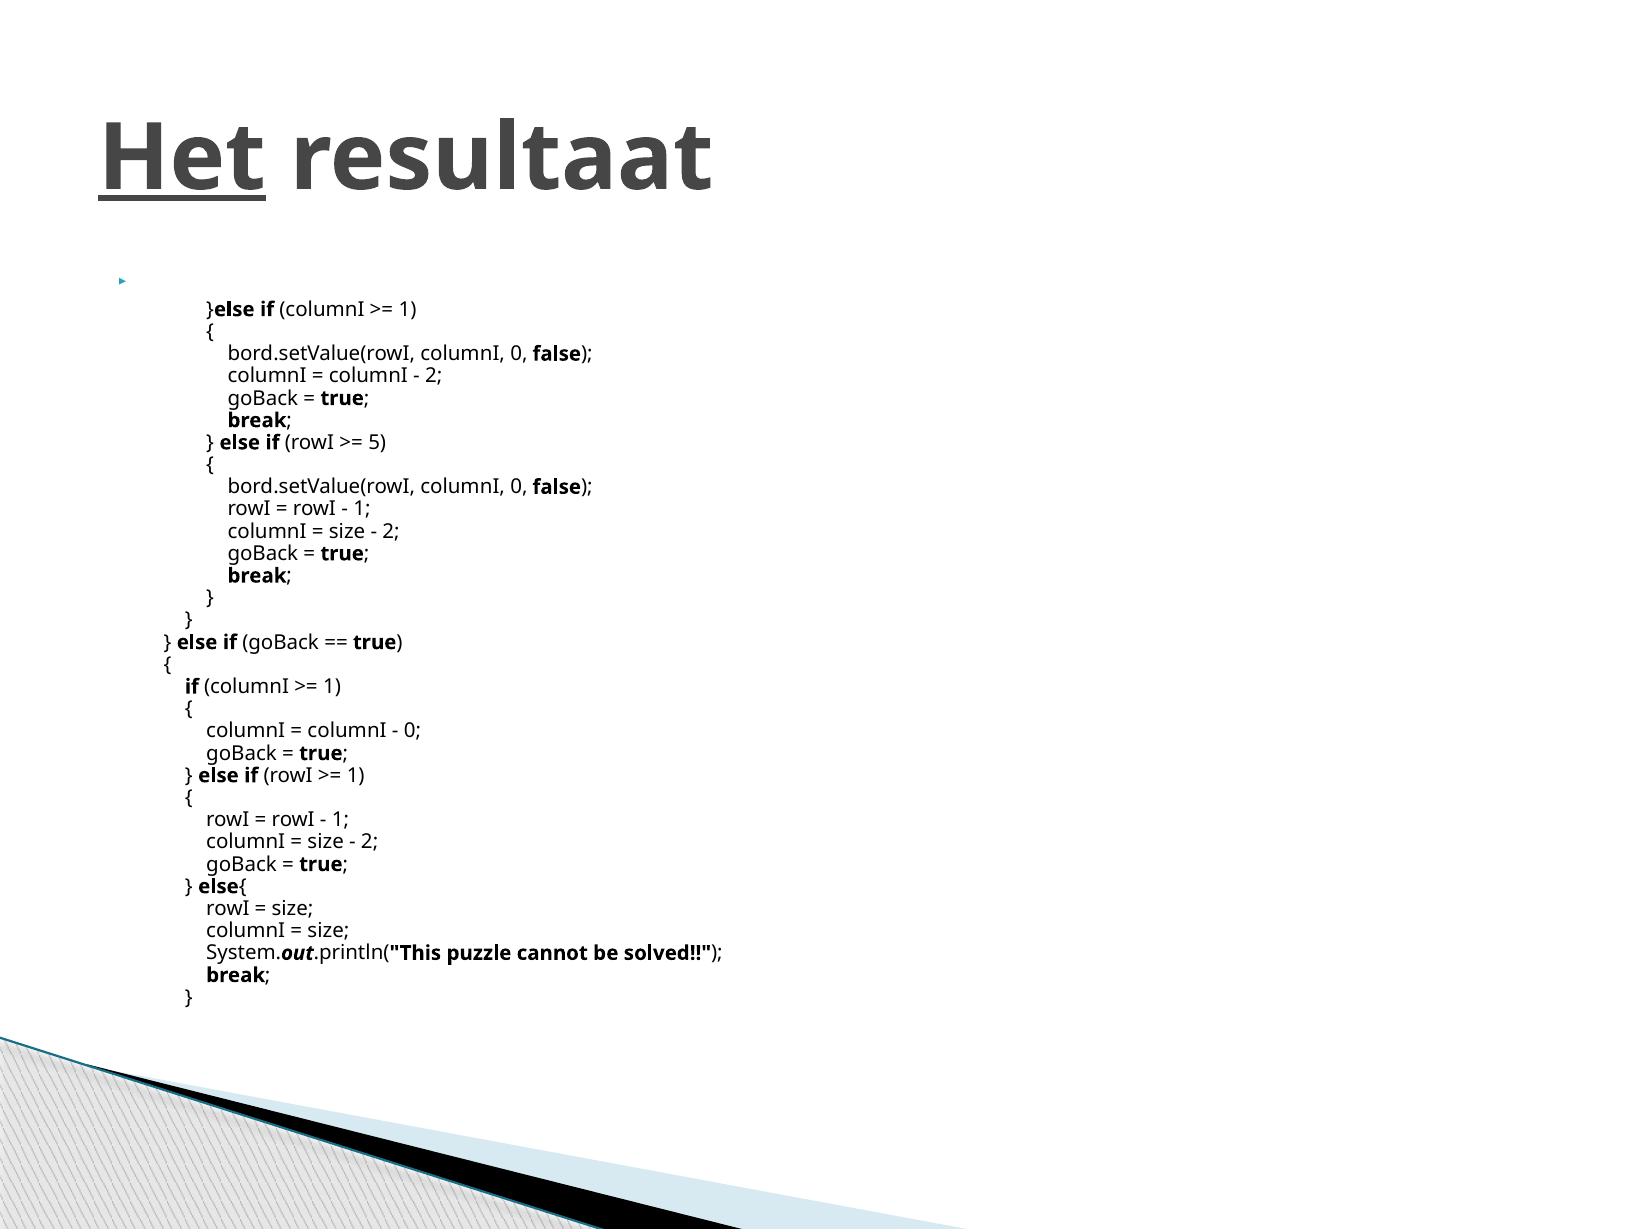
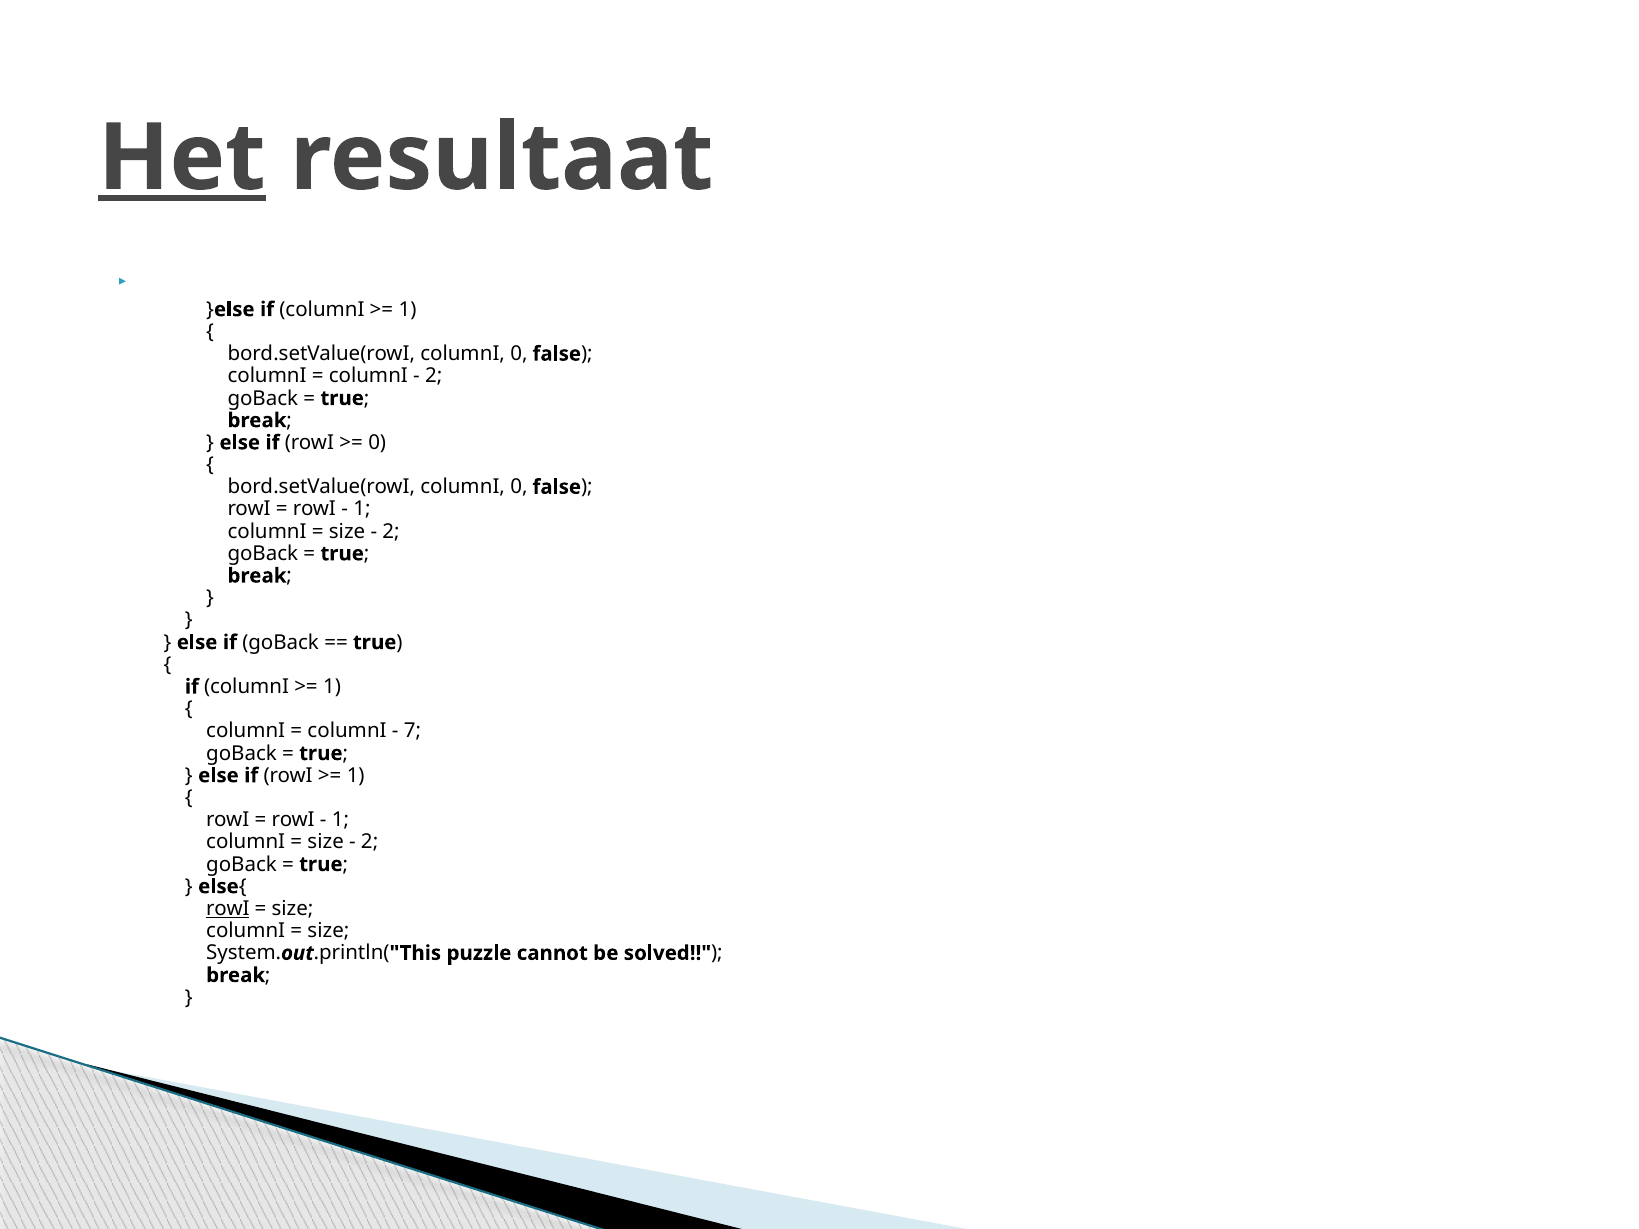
5: 5 -> 0 (377, 443)
0: 0 -> 7 (412, 731)
rowI underline: none -> present (228, 909)
